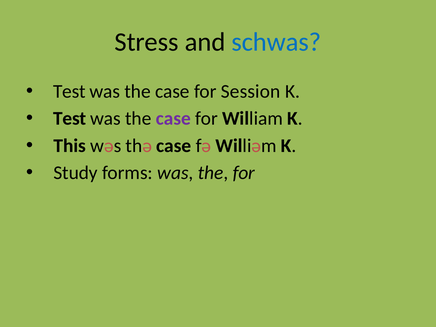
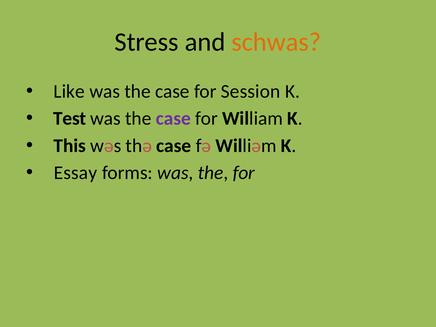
schwas colour: blue -> orange (276, 42)
Test: Test -> Like (69, 91)
Study: Study -> Essay (75, 173)
